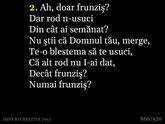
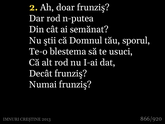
n-usuci: n-usuci -> n-putea (78, 18)
merge: merge -> sporul (136, 40)
